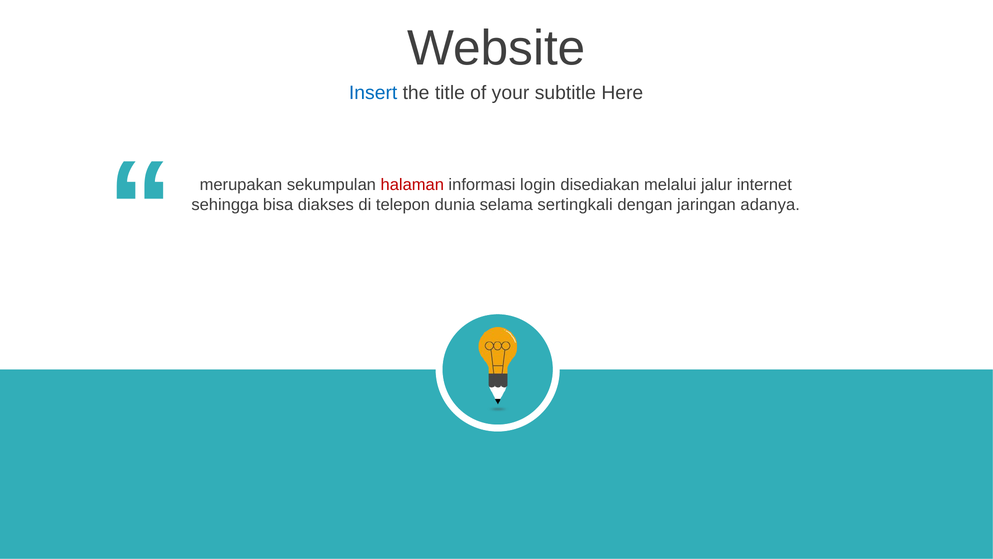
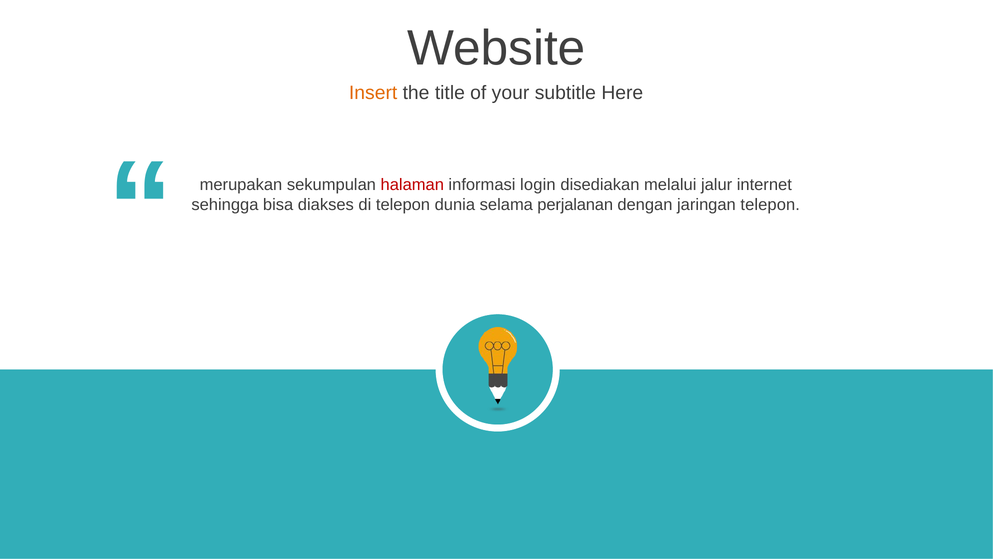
Insert colour: blue -> orange (373, 93)
sertingkali: sertingkali -> perjalanan (575, 205)
jaringan adanya: adanya -> telepon (770, 205)
